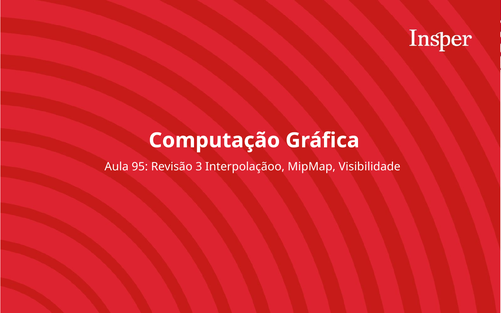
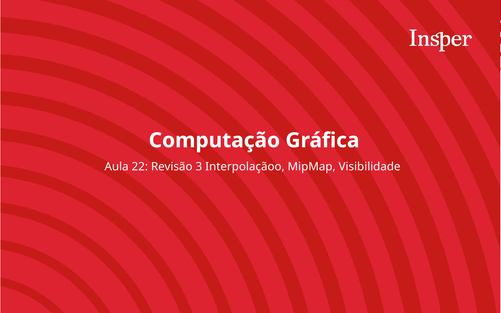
95: 95 -> 22 (140, 167)
